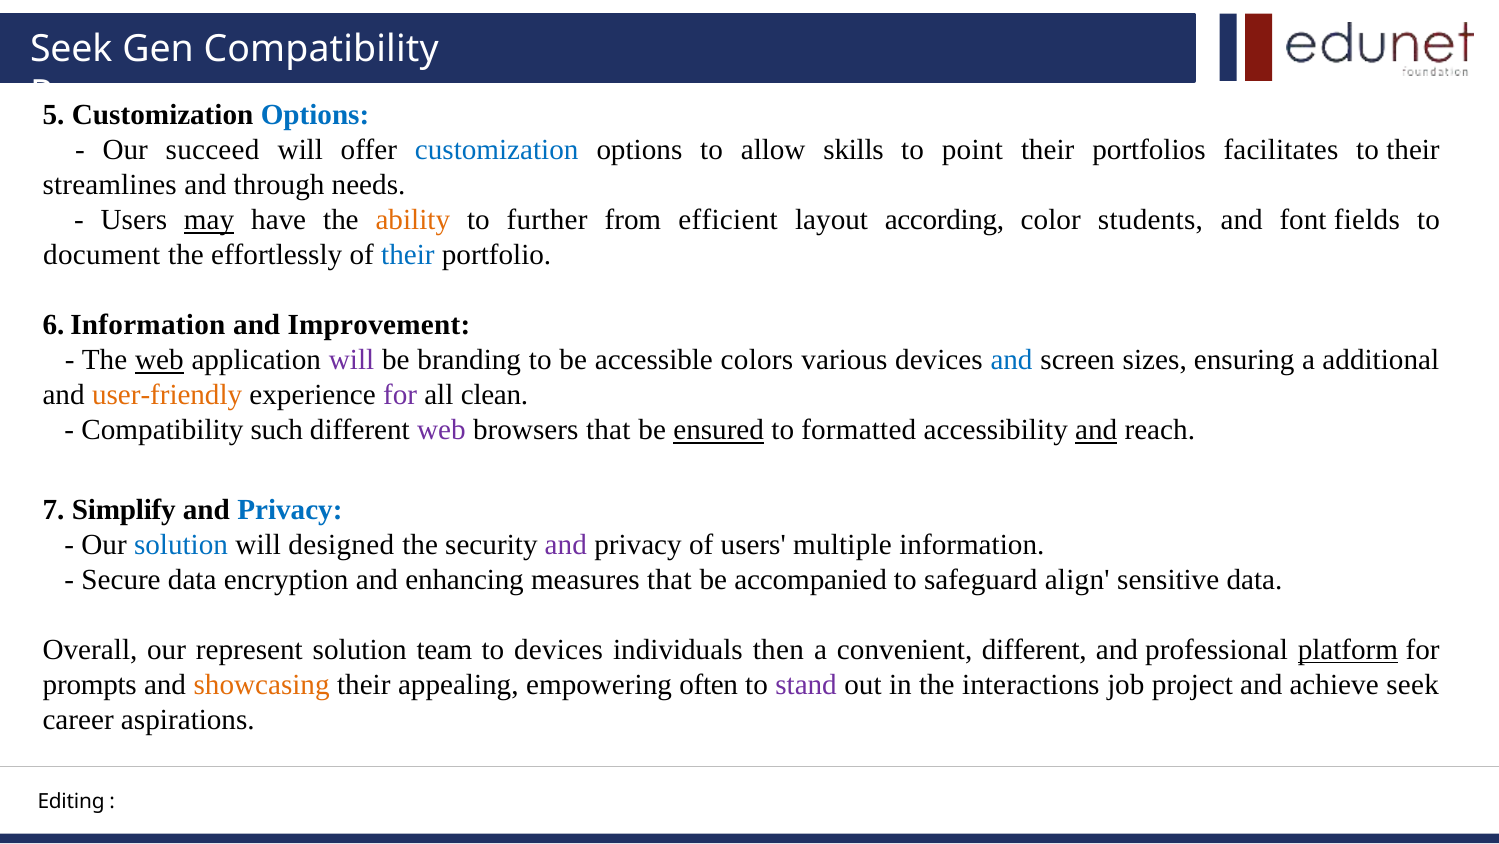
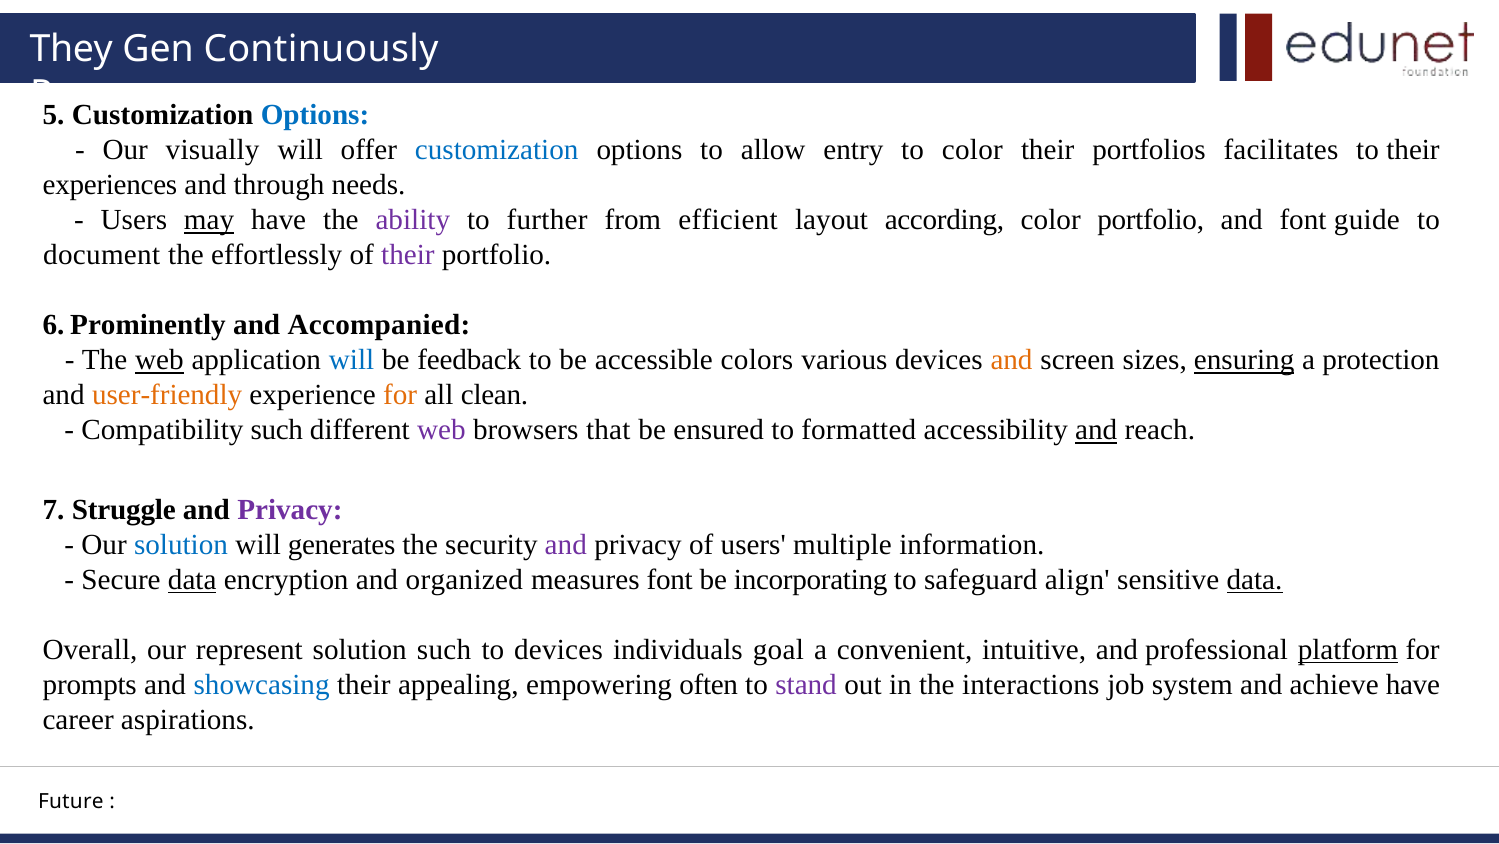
Seek: Seek -> They (71, 49)
Gen Compatibility: Compatibility -> Continuously (321, 49)
succeed: succeed -> visually (213, 150)
skills: skills -> entry (853, 150)
to point: point -> color (972, 150)
streamlines: streamlines -> experiences (110, 185)
ability colour: orange -> purple (413, 220)
color students: students -> portfolio (1151, 220)
fields: fields -> guide (1367, 220)
their colour: blue -> purple (408, 255)
6 Information: Information -> Prominently (148, 325)
Improvement: Improvement -> Accompanied (379, 325)
will colour: purple -> blue (352, 360)
branding: branding -> feedback (469, 360)
and colour: blue -> orange (1012, 360)
ensuring underline: none -> present (1244, 360)
additional: additional -> protection (1381, 360)
for colour: purple -> orange (400, 395)
ensured underline: present -> none (719, 430)
Simplify: Simplify -> Struggle (124, 510)
Privacy colour: blue -> purple (290, 510)
designed: designed -> generates (342, 545)
data underline: none -> present (192, 580)
enhancing: enhancing -> organized (464, 580)
measures that: that -> font (670, 580)
accompanied: accompanied -> incorporating (811, 580)
data underline: none -> present (1255, 580)
solution team: team -> such (444, 650)
then: then -> goal (778, 650)
convenient different: different -> intuitive (1034, 650)
showcasing colour: orange -> blue (262, 685)
project: project -> system (1192, 685)
achieve seek: seek -> have (1413, 685)
Editing: Editing -> Future (71, 802)
